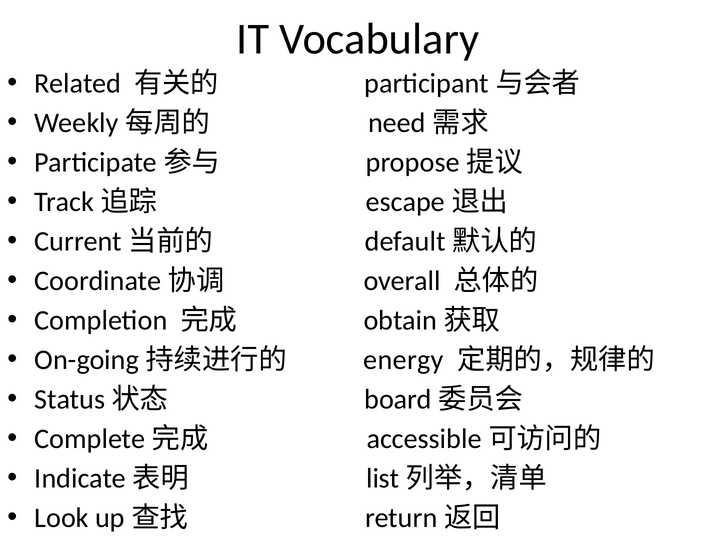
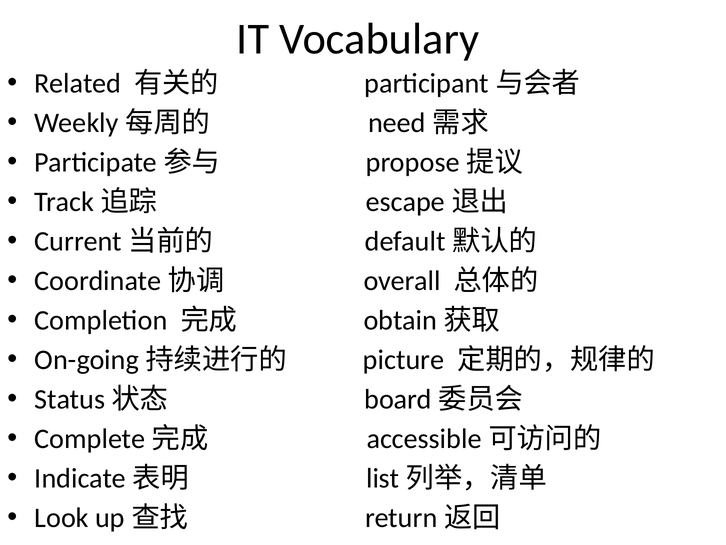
energy: energy -> picture (404, 360)
